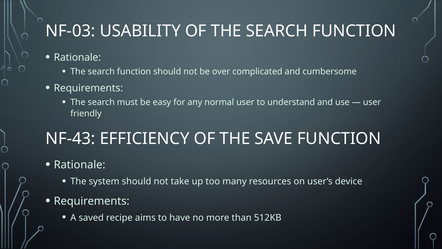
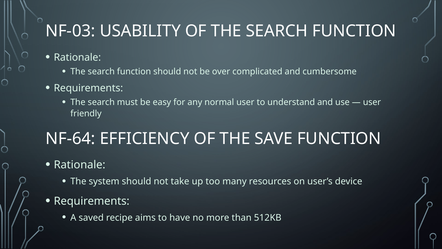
NF-43: NF-43 -> NF-64 (70, 139)
